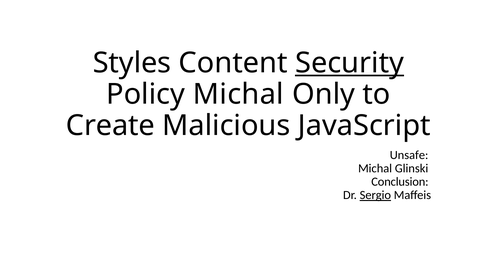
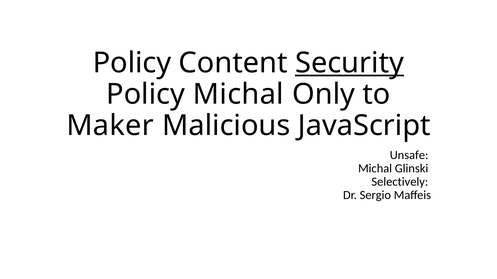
Styles: Styles -> Policy (132, 63)
Create: Create -> Maker (110, 126)
Conclusion: Conclusion -> Selectively (400, 182)
Sergio underline: present -> none (375, 196)
